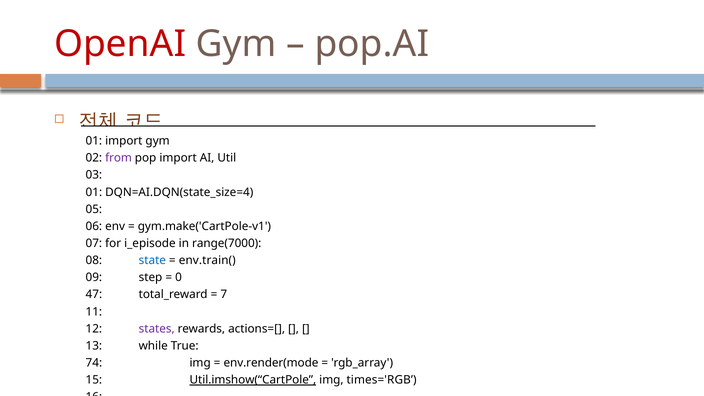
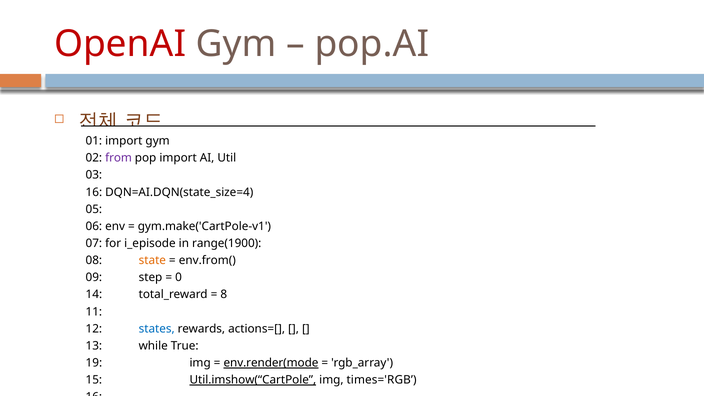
01: 01 -> 16 (94, 192)
range(7000: range(7000 -> range(1900 (227, 243)
state colour: blue -> orange (152, 260)
env.train(: env.train( -> env.from( (207, 260)
47: 47 -> 14 (94, 295)
7: 7 -> 8 (224, 295)
states colour: purple -> blue (157, 329)
74: 74 -> 19 (94, 363)
env.render(mode underline: none -> present (271, 363)
